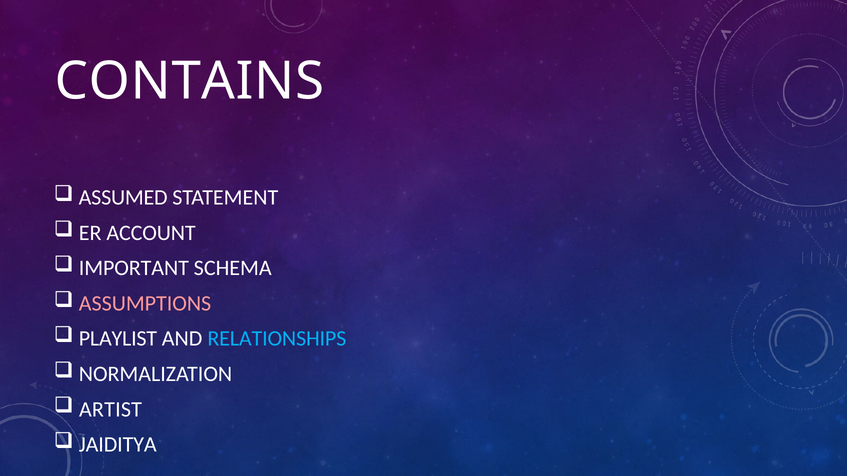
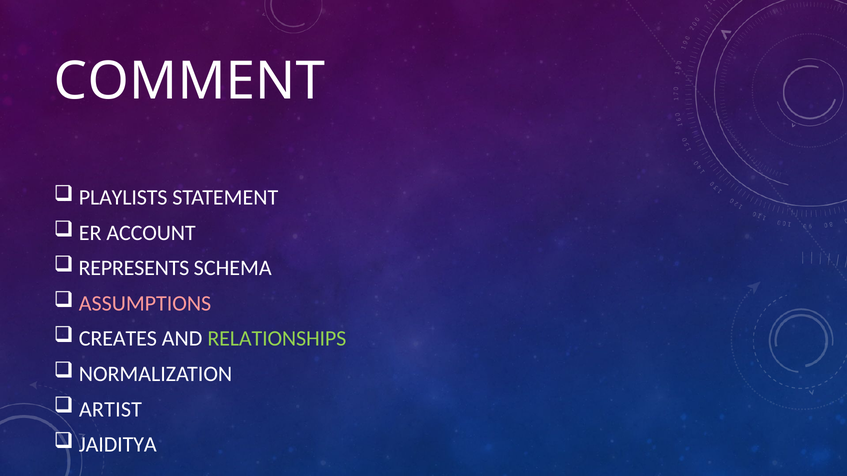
CONTAINS: CONTAINS -> COMMENT (190, 81)
ASSUMED: ASSUMED -> PLAYLISTS (123, 198)
IMPORTANT: IMPORTANT -> REPRESENTS (134, 268)
PLAYLIST: PLAYLIST -> CREATES (118, 339)
RELATIONSHIPS colour: light blue -> light green (277, 339)
